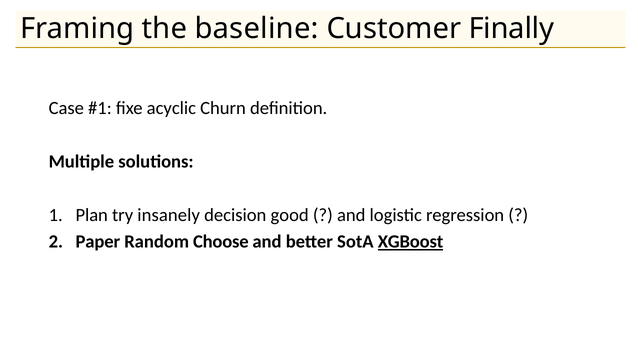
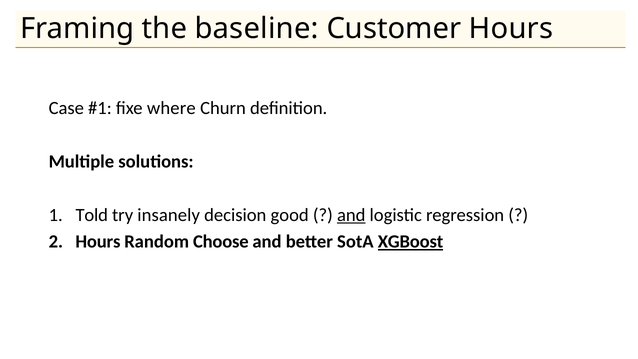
Customer Finally: Finally -> Hours (511, 29)
acyclic: acyclic -> where (171, 108)
Plan: Plan -> Told (92, 215)
and underline: none -> present (351, 215)
Paper: Paper -> Hours (98, 242)
